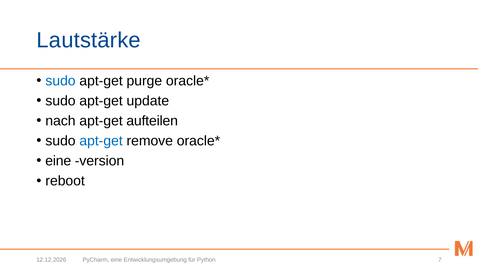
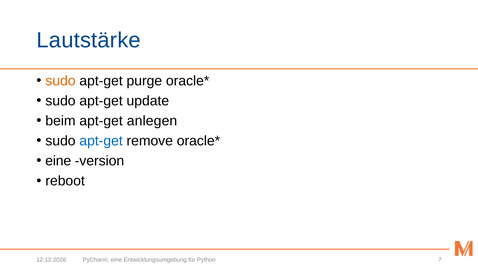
sudo colour: blue -> orange (60, 81)
nach: nach -> beim (60, 121)
aufteilen: aufteilen -> anlegen (152, 121)
